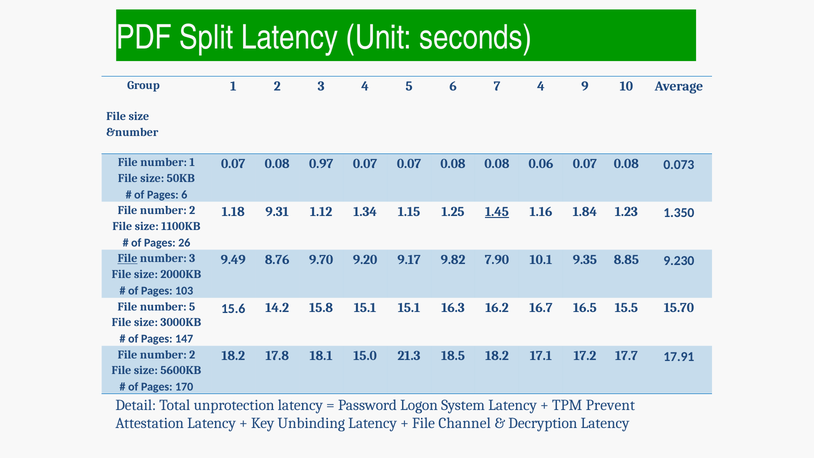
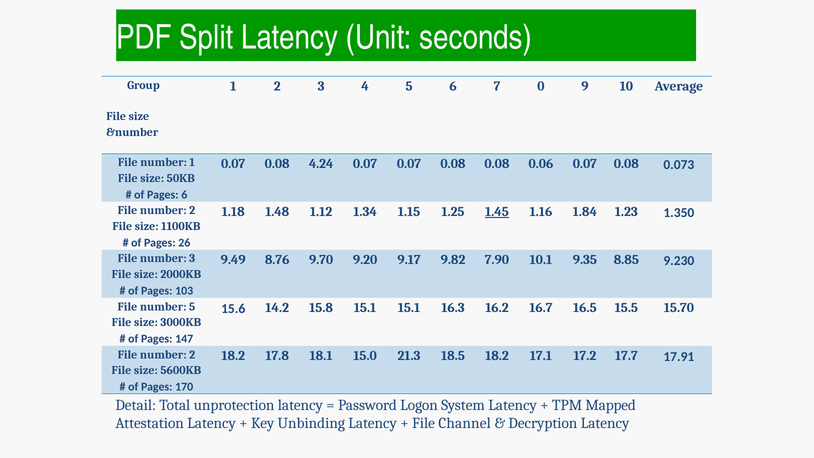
7 4: 4 -> 0 (541, 86)
0.97: 0.97 -> 4.24 (321, 164)
9.31: 9.31 -> 1.48 (277, 212)
File underline: present -> none (127, 258)
Prevent: Prevent -> Mapped (611, 405)
